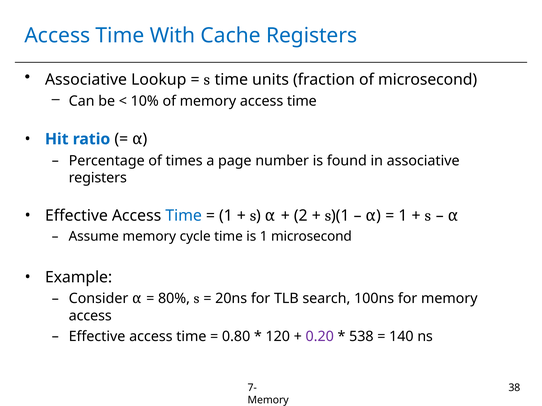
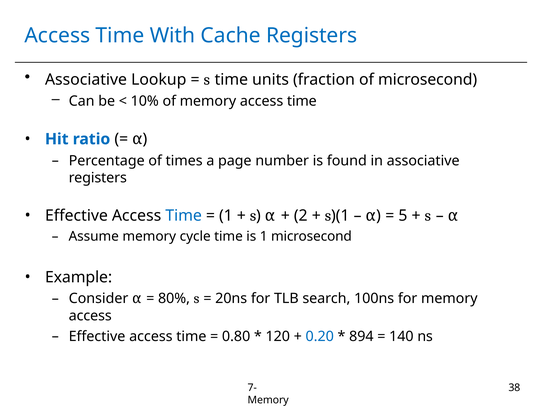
1: 1 -> 5 (403, 216)
0.20 colour: purple -> blue (320, 337)
538: 538 -> 894 (361, 337)
